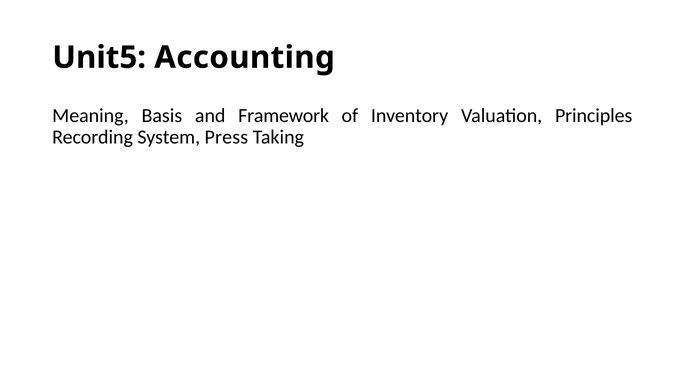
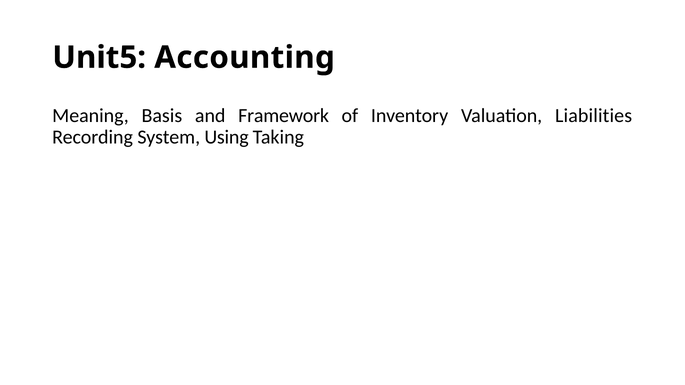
Principles: Principles -> Liabilities (594, 116)
Press: Press -> Using (227, 137)
